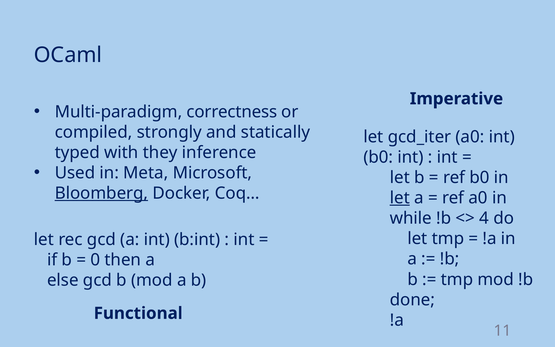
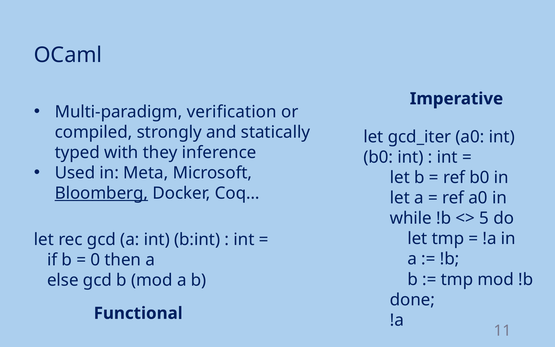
correctness: correctness -> verification (232, 112)
let underline: present -> none (400, 198)
4: 4 -> 5 (484, 218)
